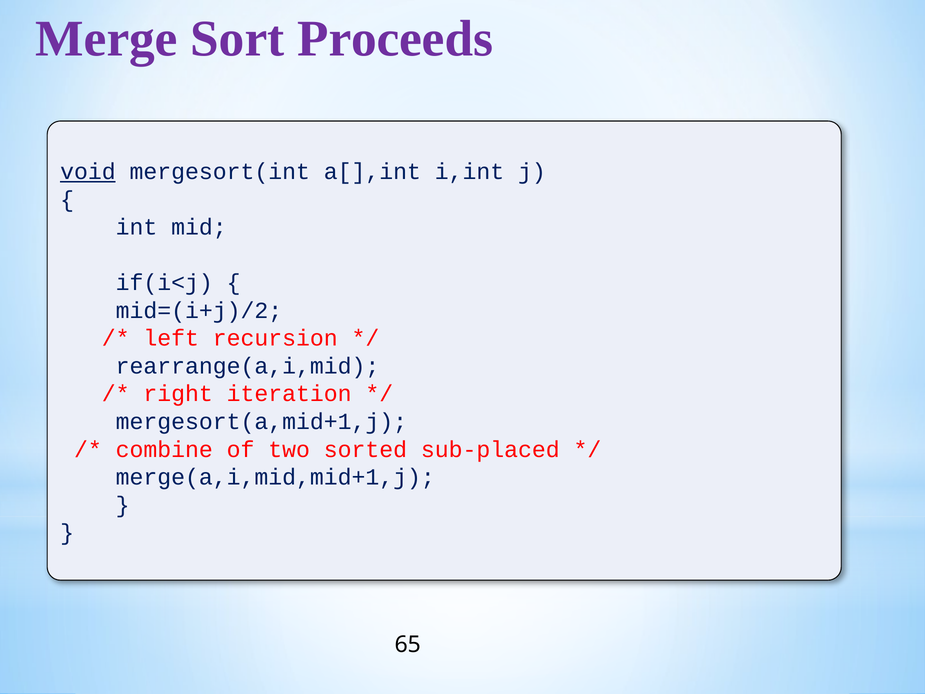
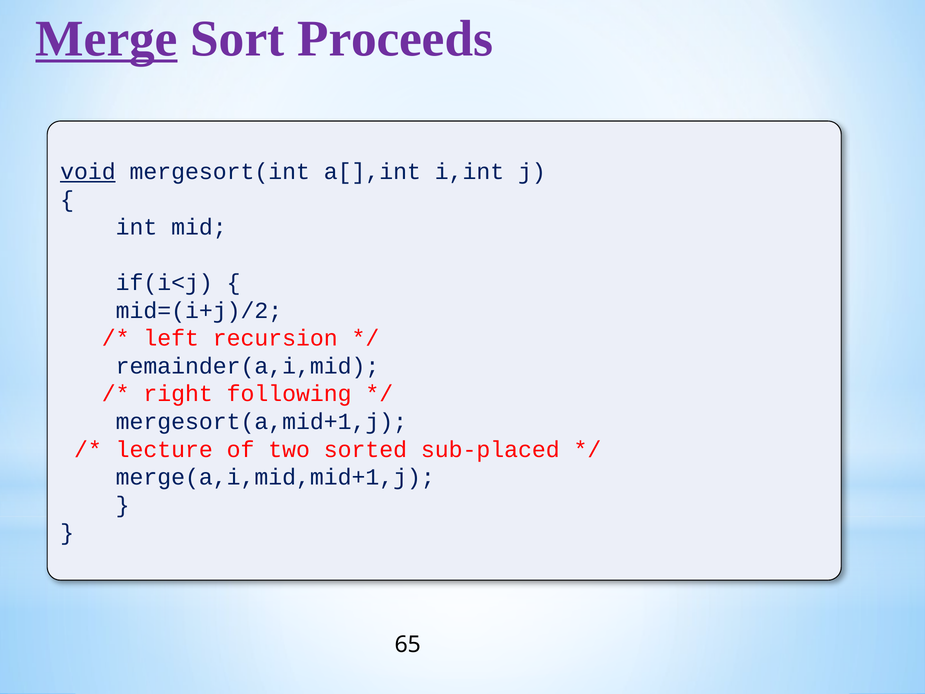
Merge underline: none -> present (107, 39)
rearrange(a,i,mid: rearrange(a,i,mid -> remainder(a,i,mid (248, 366)
iteration: iteration -> following (289, 394)
combine: combine -> lecture (164, 449)
